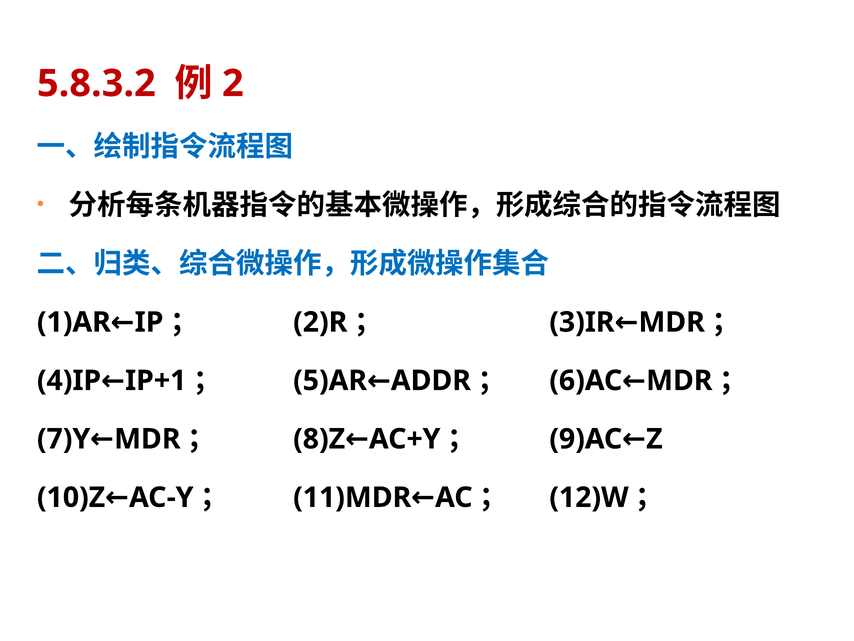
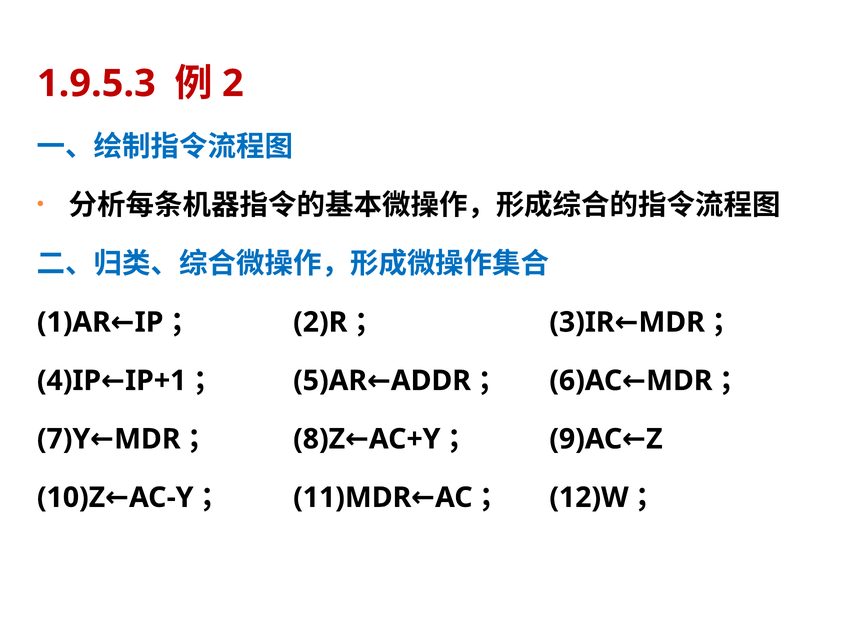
5.8.3.2: 5.8.3.2 -> 1.9.5.3 (96, 83)
